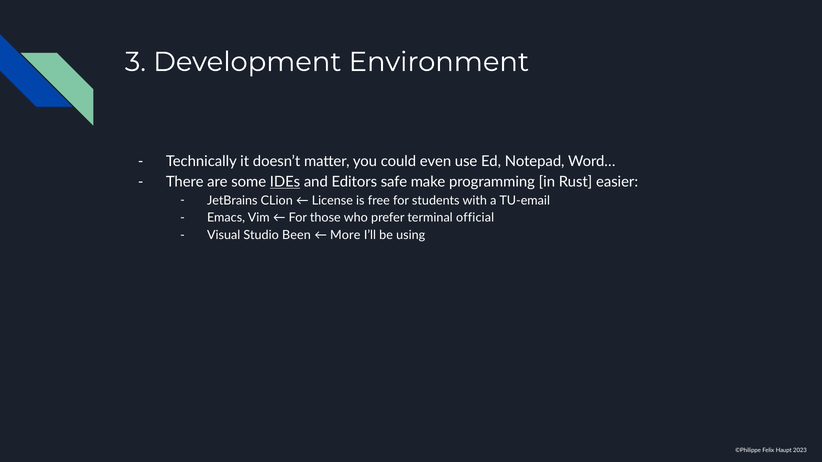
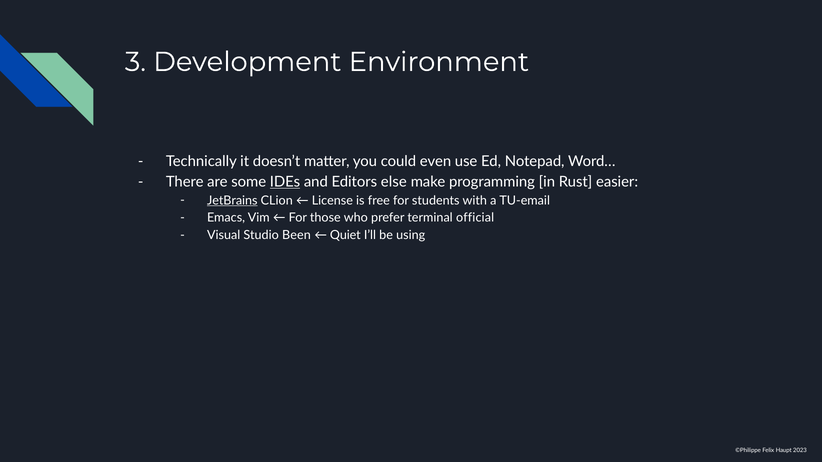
safe: safe -> else (394, 182)
JetBrains underline: none -> present (232, 201)
More: More -> Quiet (345, 235)
